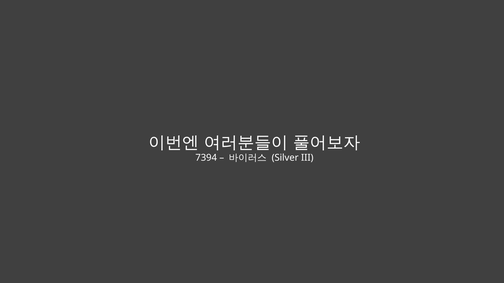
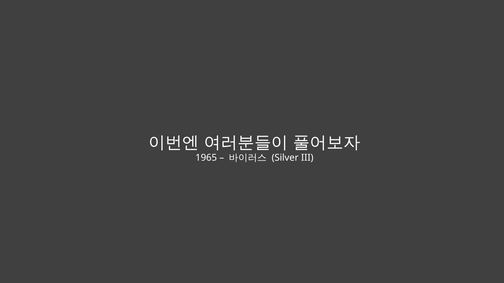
7394: 7394 -> 1965 (206, 158)
